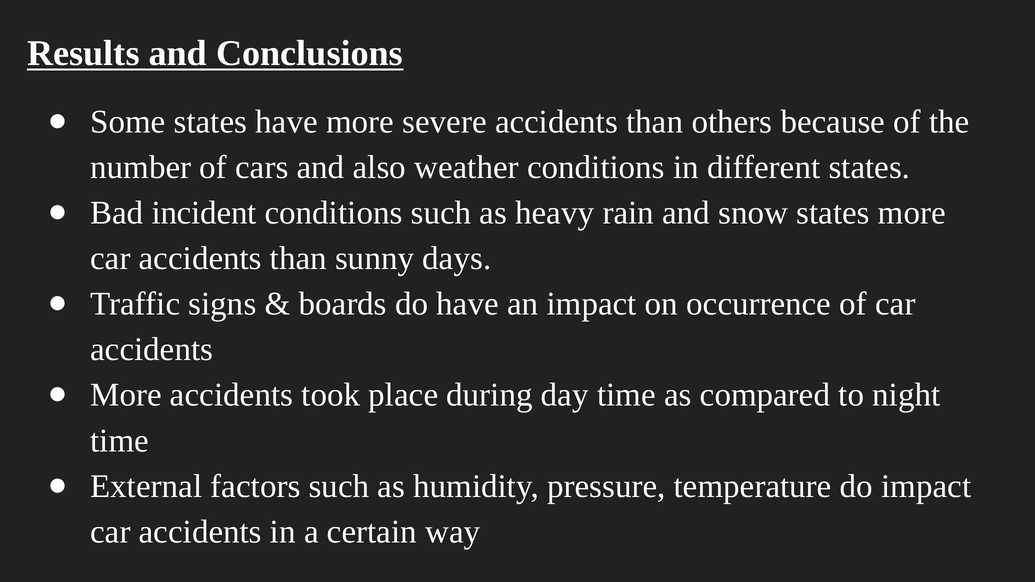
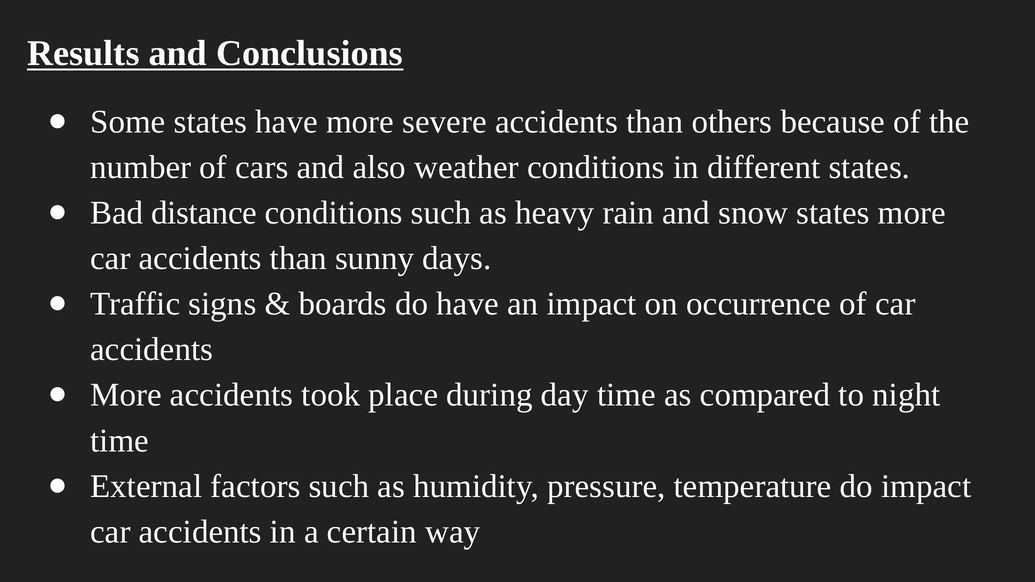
incident: incident -> distance (204, 213)
